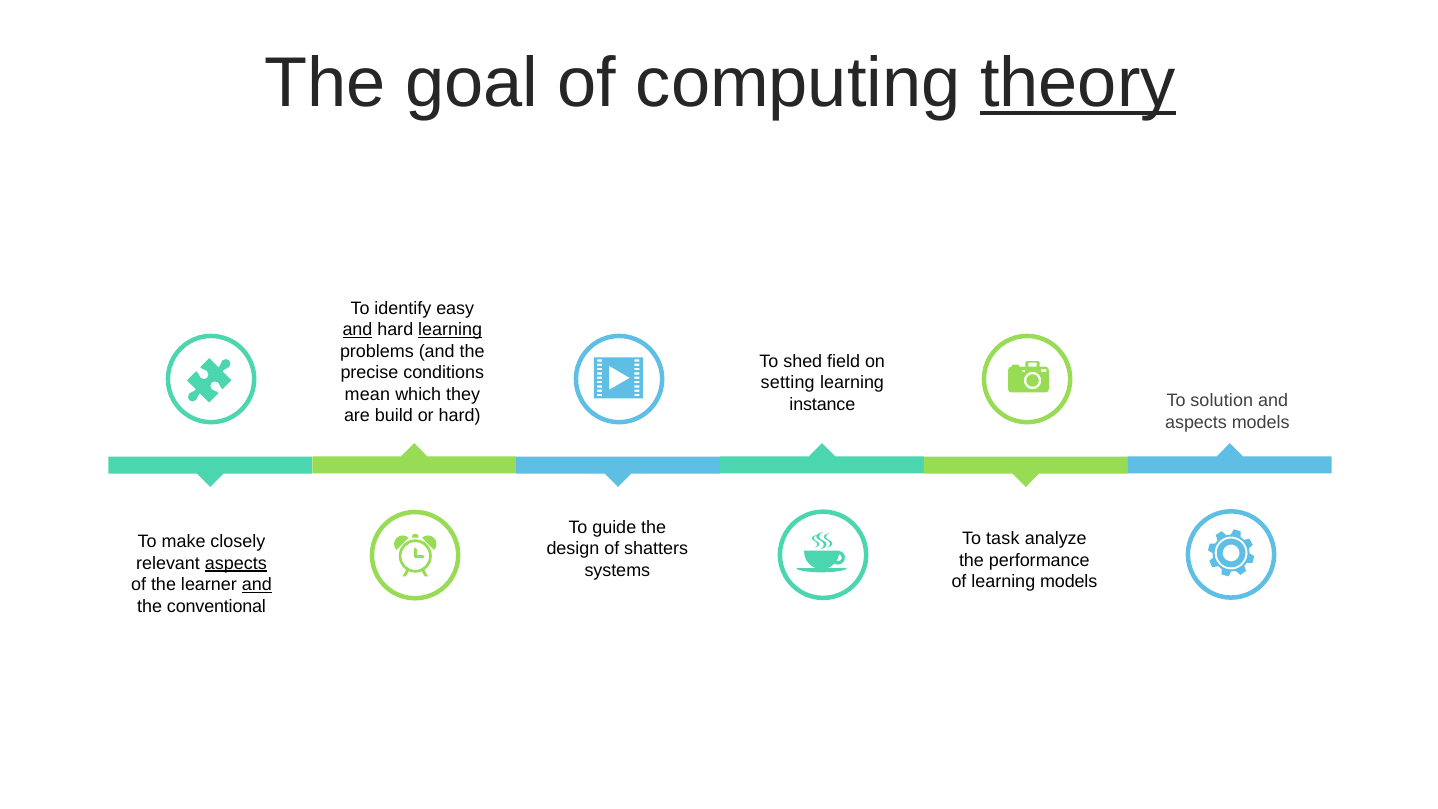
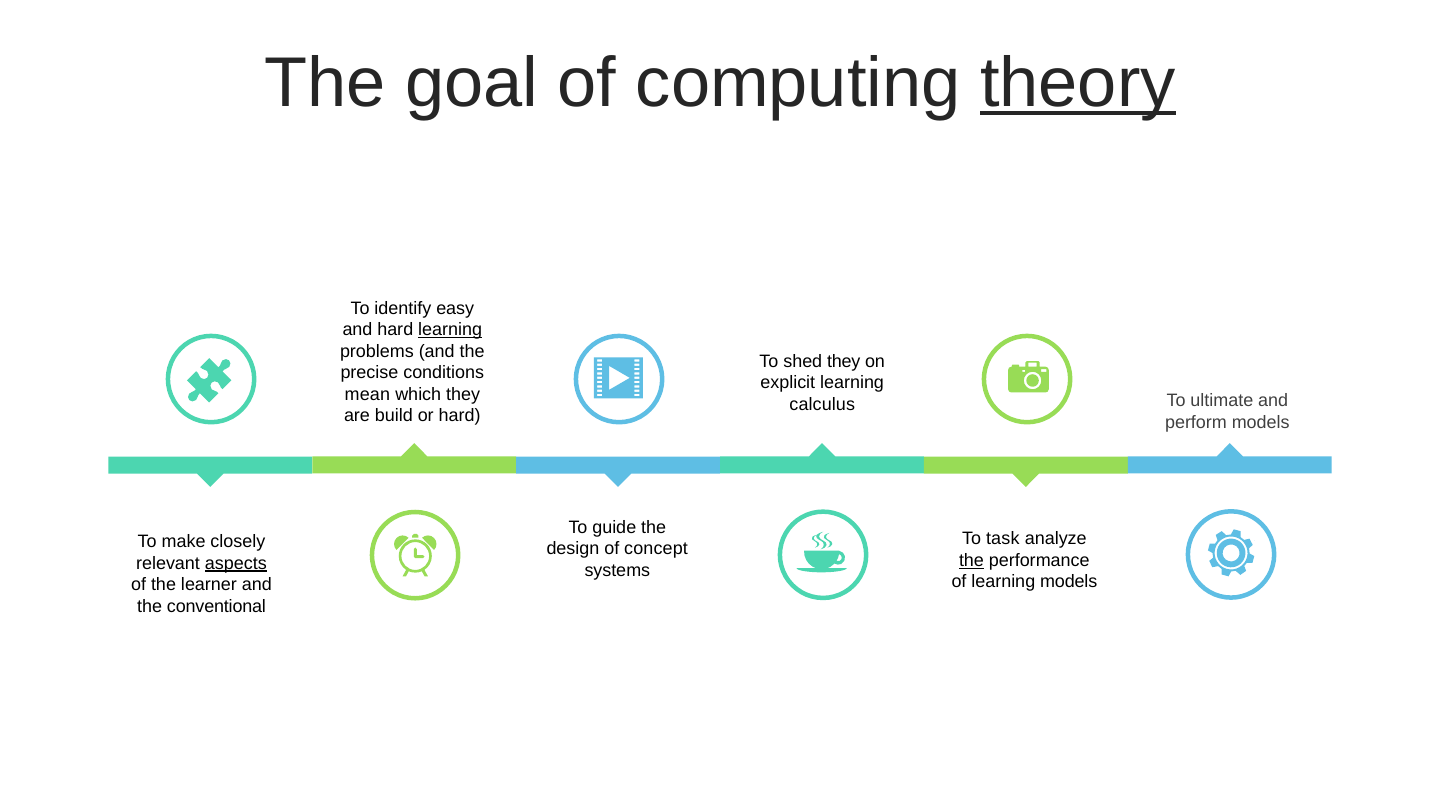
and underline: present -> none (357, 330)
shed field: field -> they (844, 361)
setting: setting -> explicit (788, 383)
instance: instance -> calculus (822, 404)
solution: solution -> ultimate (1222, 401)
aspects: aspects -> perform (1196, 422)
shatters: shatters -> concept (656, 549)
the underline: none -> present (971, 560)
and underline: present -> none (257, 585)
